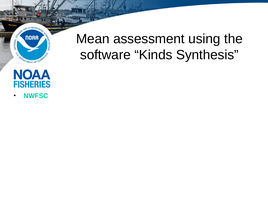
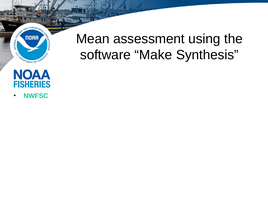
Kinds: Kinds -> Make (153, 55)
